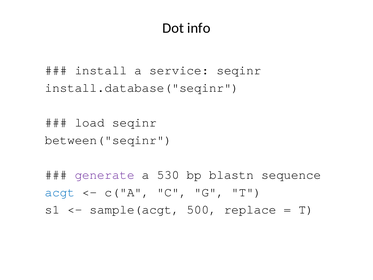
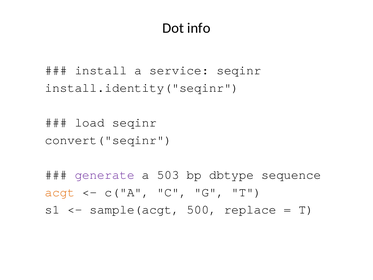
install.database("seqinr: install.database("seqinr -> install.identity("seqinr (142, 88)
between("seqinr: between("seqinr -> convert("seqinr (108, 140)
530: 530 -> 503 (168, 175)
blastn: blastn -> dbtype (231, 175)
acgt colour: blue -> orange (60, 192)
